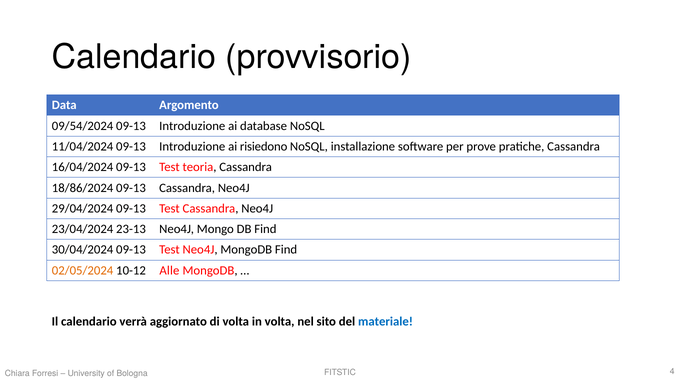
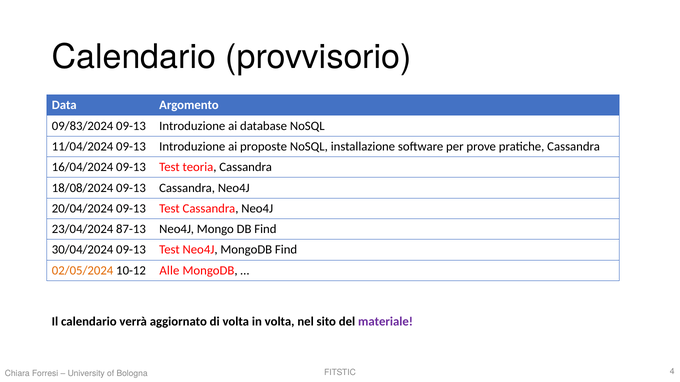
09/54/2024: 09/54/2024 -> 09/83/2024 (83, 126)
risiedono: risiedono -> proposte (264, 147)
18/86/2024: 18/86/2024 -> 18/08/2024 (83, 188)
29/04/2024: 29/04/2024 -> 20/04/2024 (83, 209)
23-13: 23-13 -> 87-13 (131, 229)
materiale colour: blue -> purple (386, 322)
